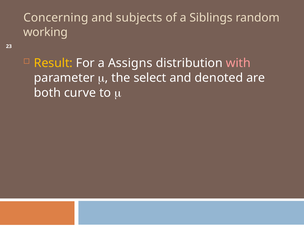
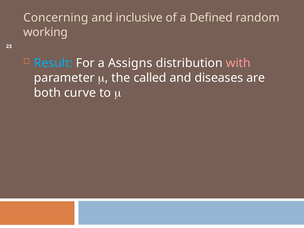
subjects: subjects -> inclusive (139, 18)
Siblings: Siblings -> Defined (211, 18)
Result colour: yellow -> light blue (53, 63)
select: select -> called (150, 78)
denoted: denoted -> diseases (219, 78)
